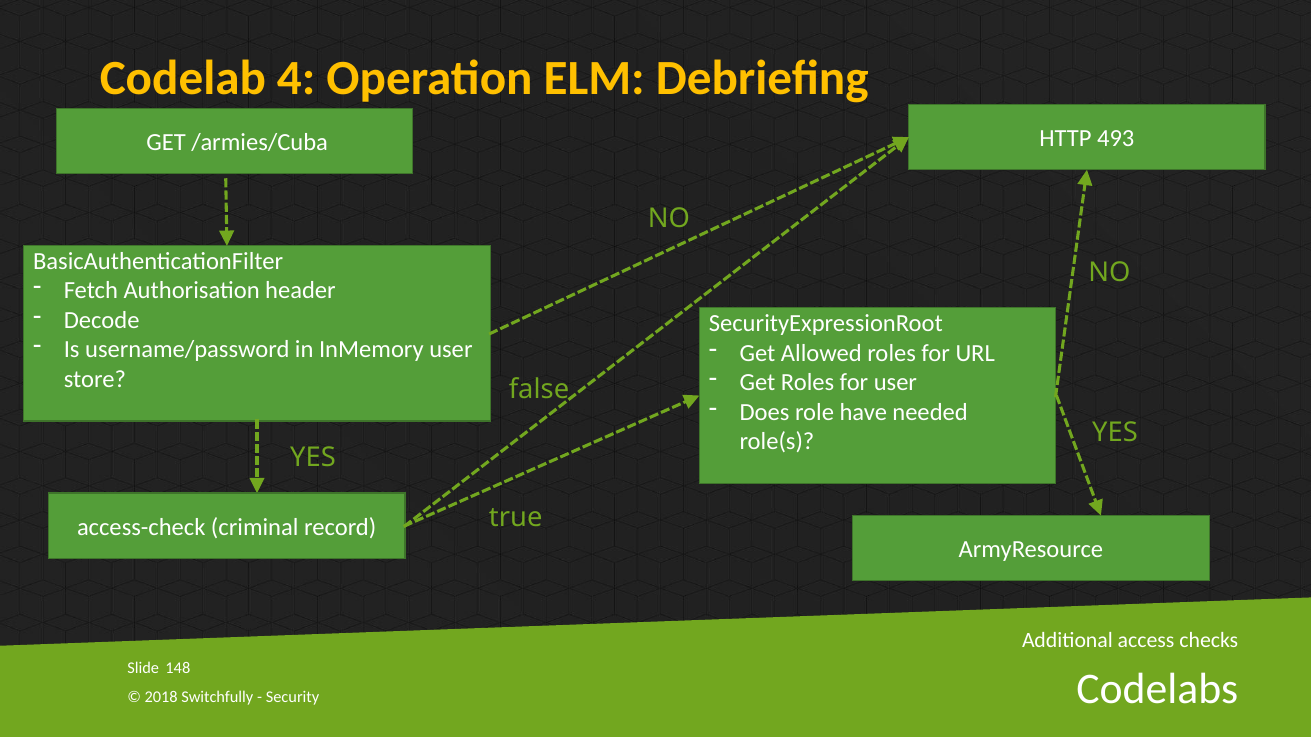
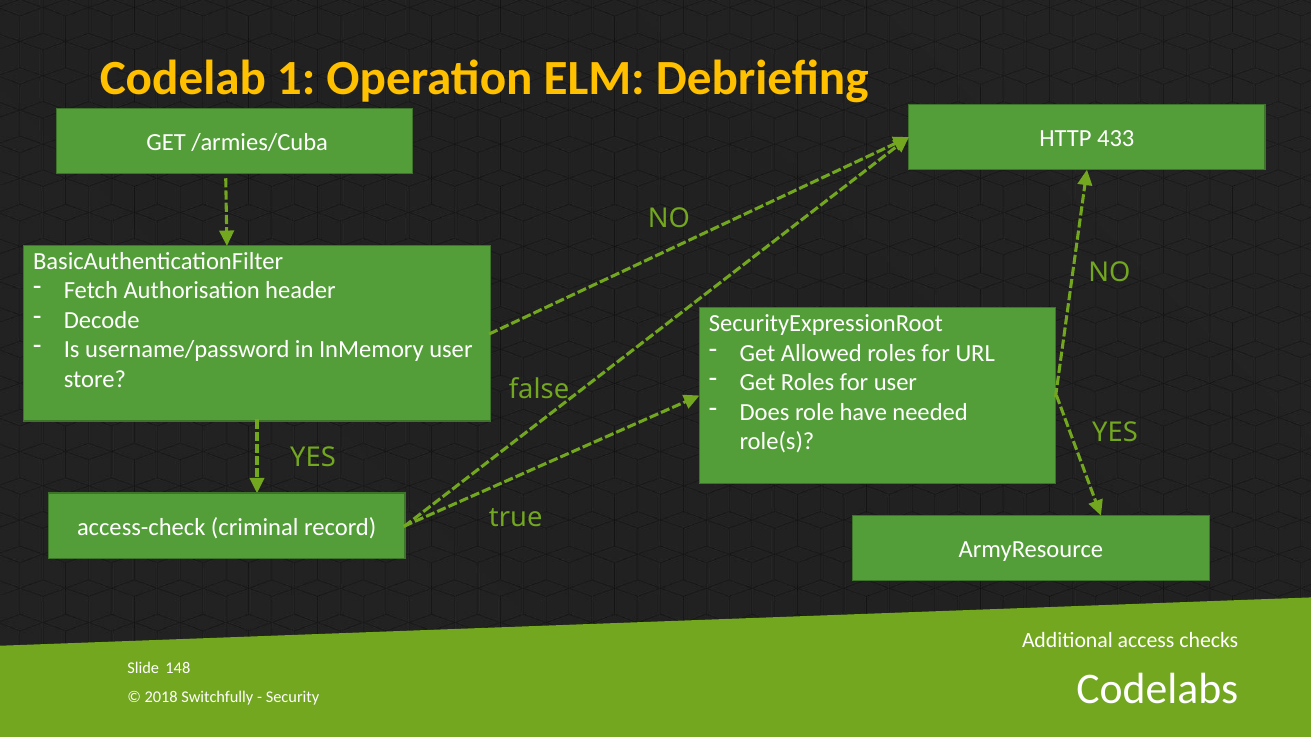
4: 4 -> 1 (296, 79)
493: 493 -> 433 (1116, 139)
